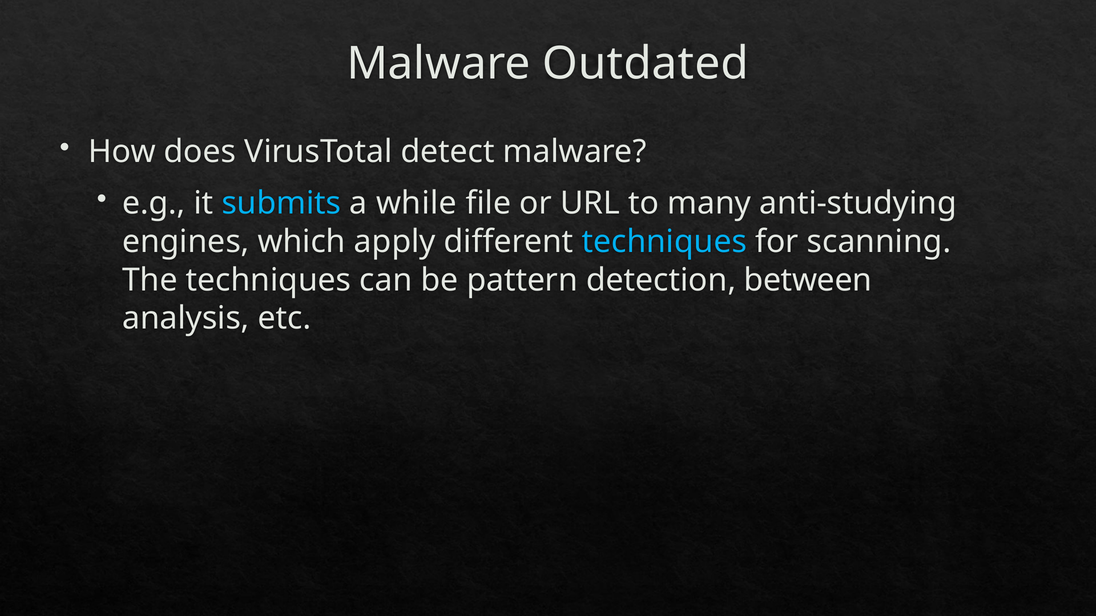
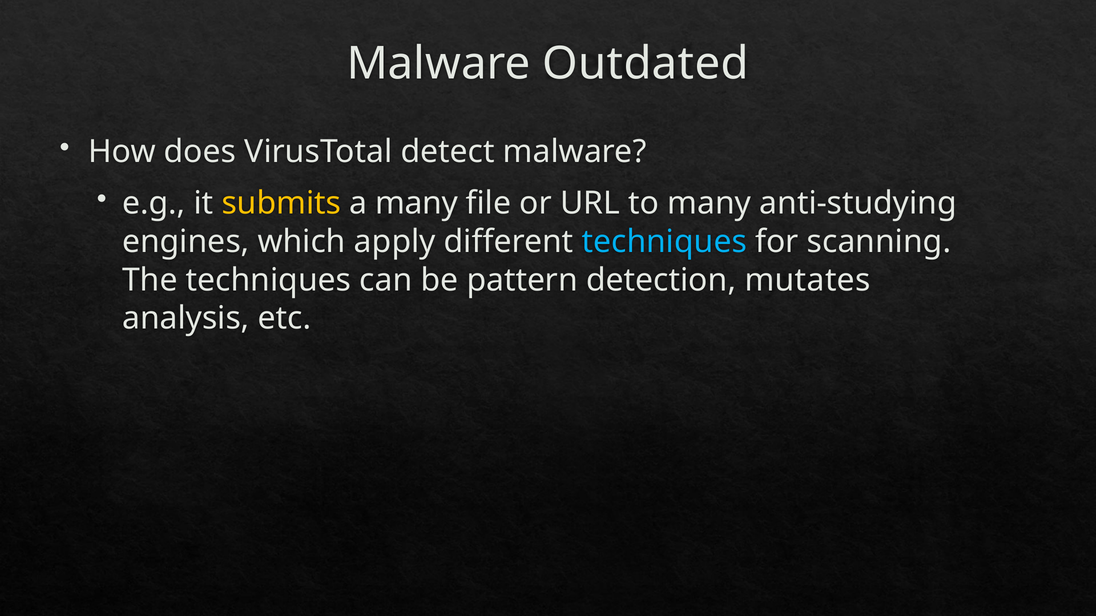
submits colour: light blue -> yellow (281, 203)
a while: while -> many (417, 203)
between: between -> mutates (808, 280)
